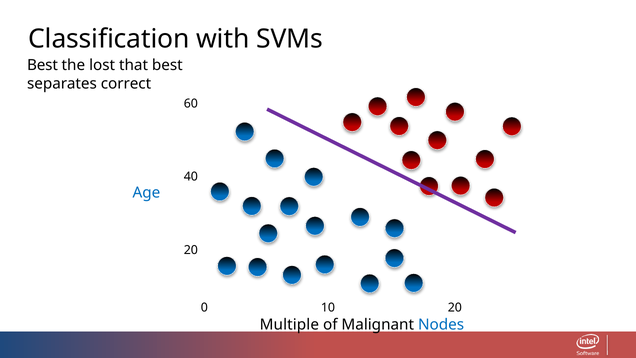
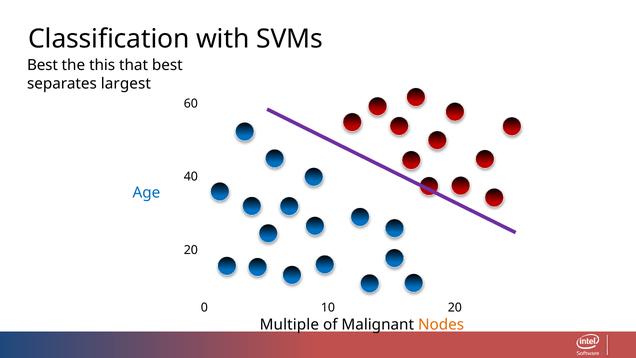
lost: lost -> this (102, 65)
correct: correct -> largest (126, 83)
Nodes colour: blue -> orange (441, 324)
